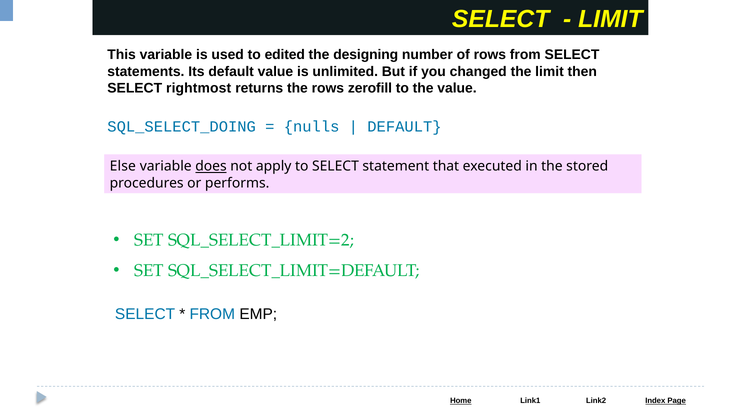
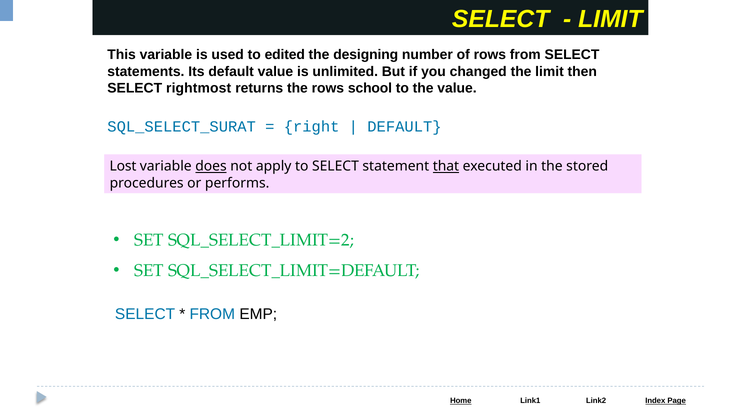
zerofill: zerofill -> school (370, 88)
SQL_SELECT_DOING: SQL_SELECT_DOING -> SQL_SELECT_SURAT (182, 127)
nulls: nulls -> right (312, 127)
Else: Else -> Lost (123, 166)
that underline: none -> present (446, 166)
